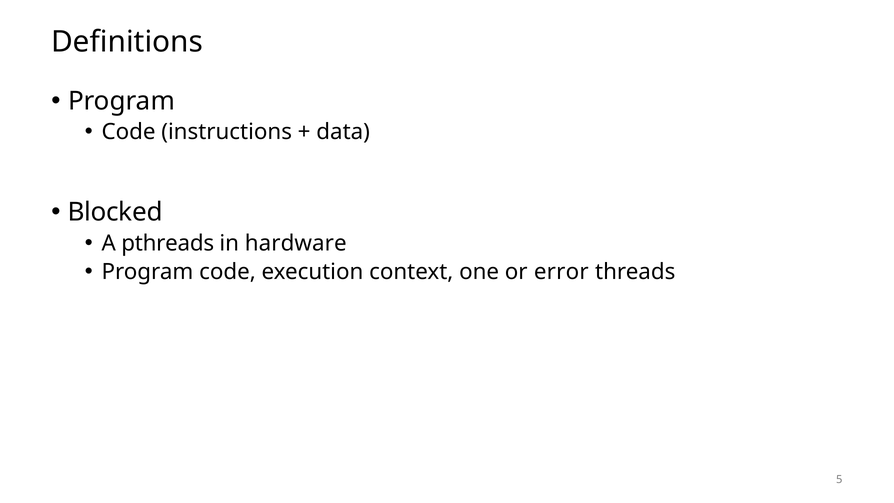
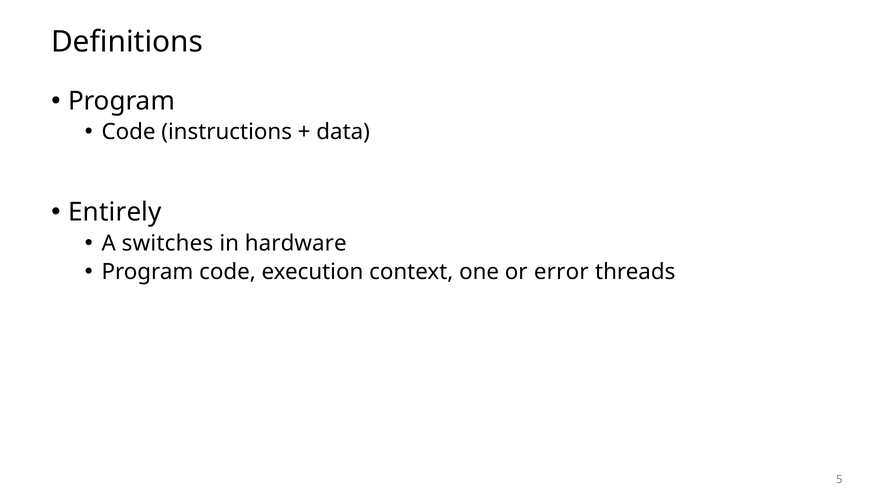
Blocked: Blocked -> Entirely (115, 212)
pthreads: pthreads -> switches (167, 243)
